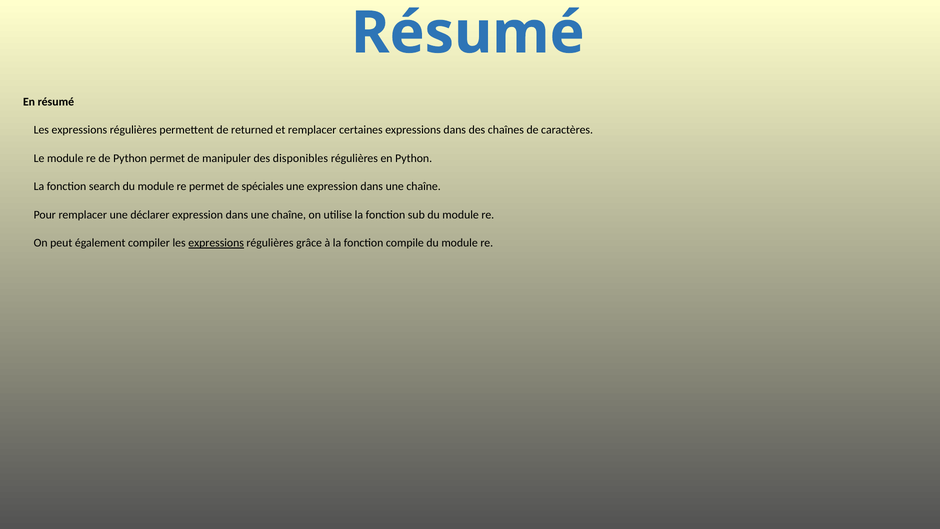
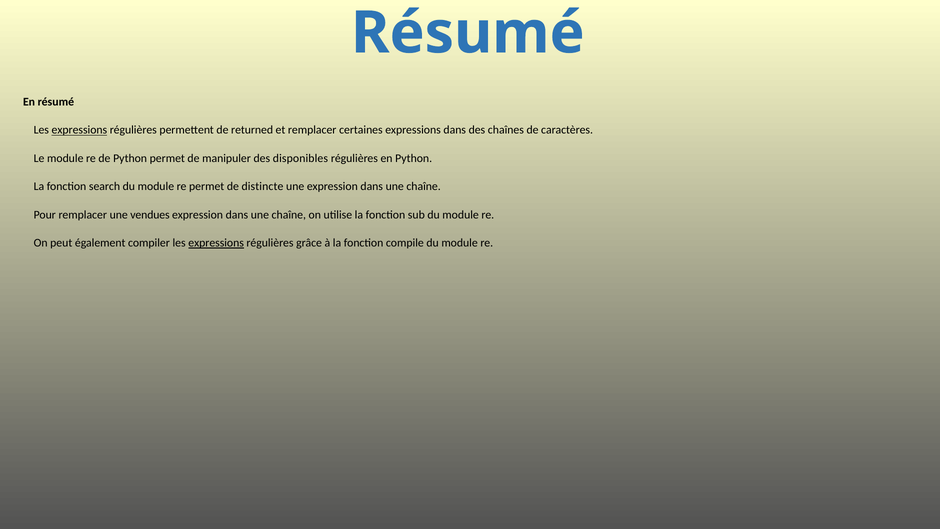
expressions underline: none -> present (79, 130)
spéciales: spéciales -> distincte (262, 186)
déclarer: déclarer -> vendues (150, 215)
